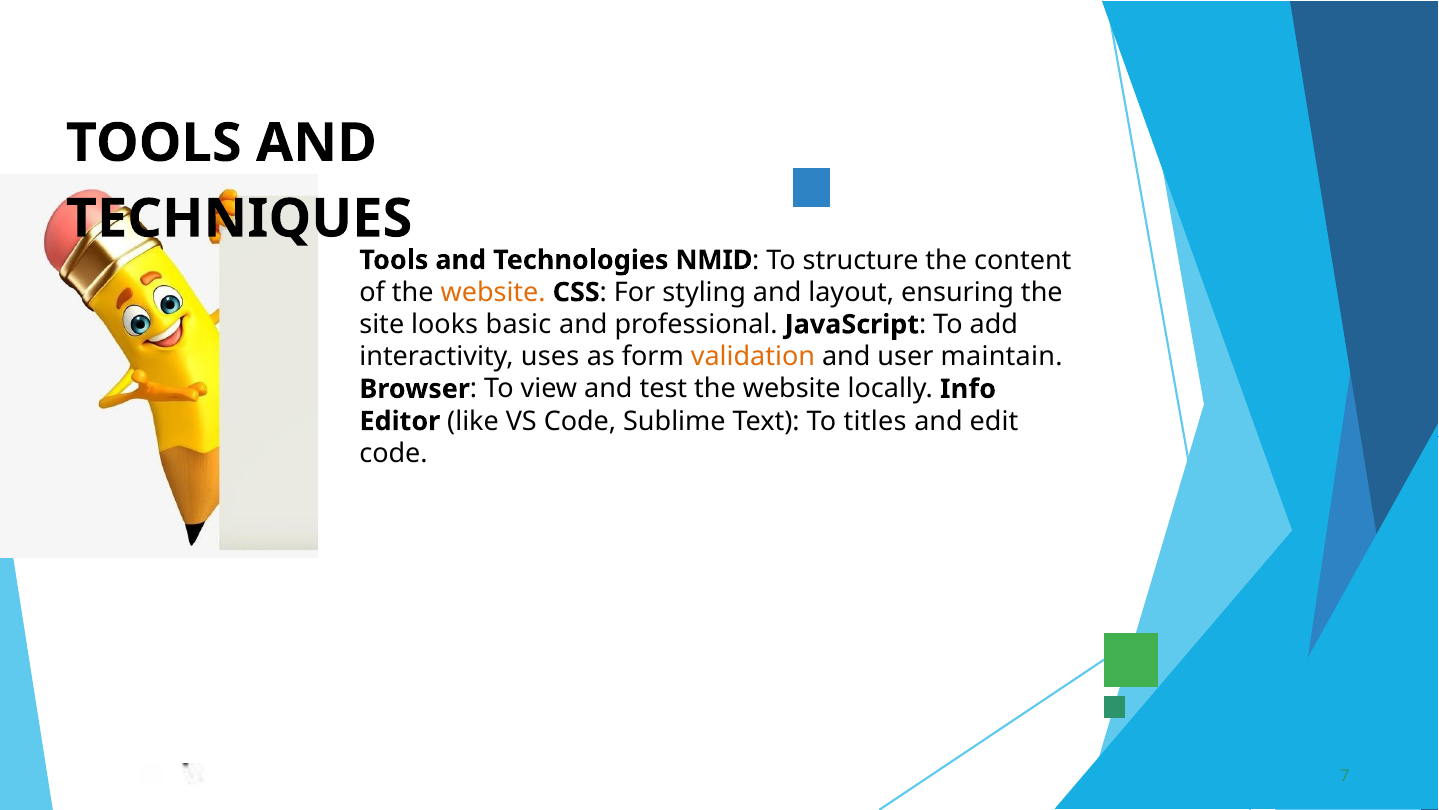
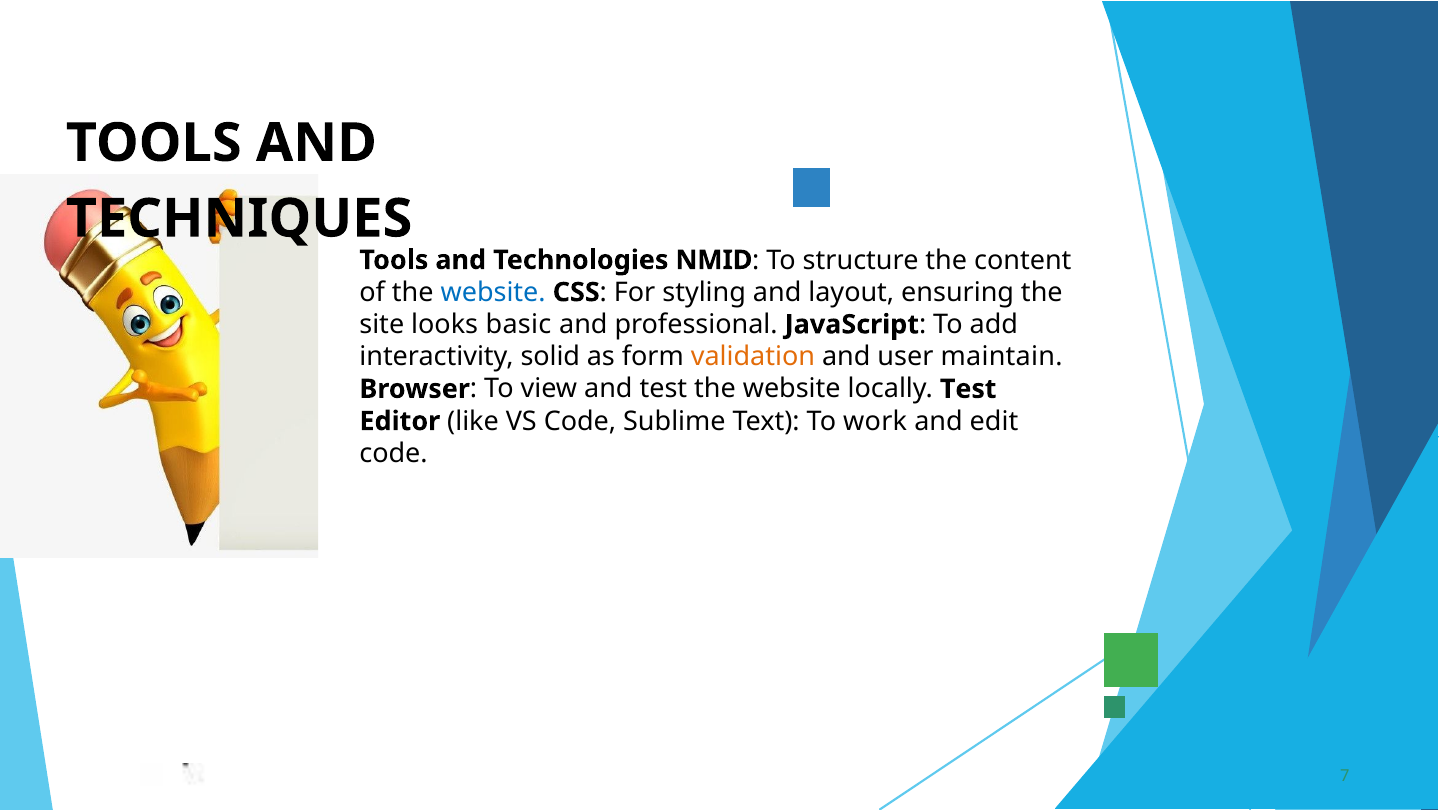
website colour: orange -> blue (493, 292)
uses: uses -> solid (550, 357)
locally Info: Info -> Test (968, 389)
titles: titles -> work (875, 421)
